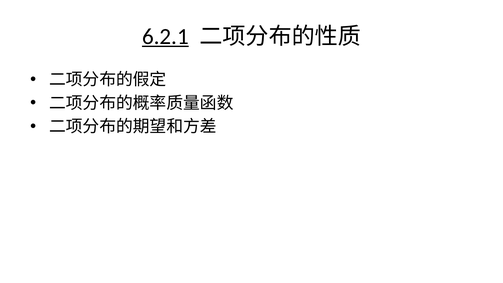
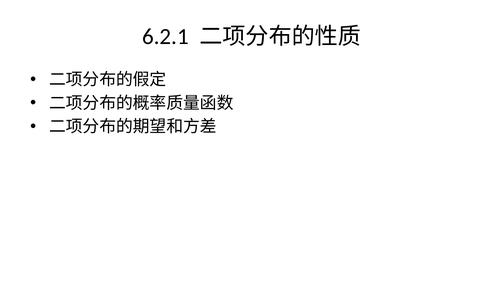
6.2.1 underline: present -> none (165, 36)
